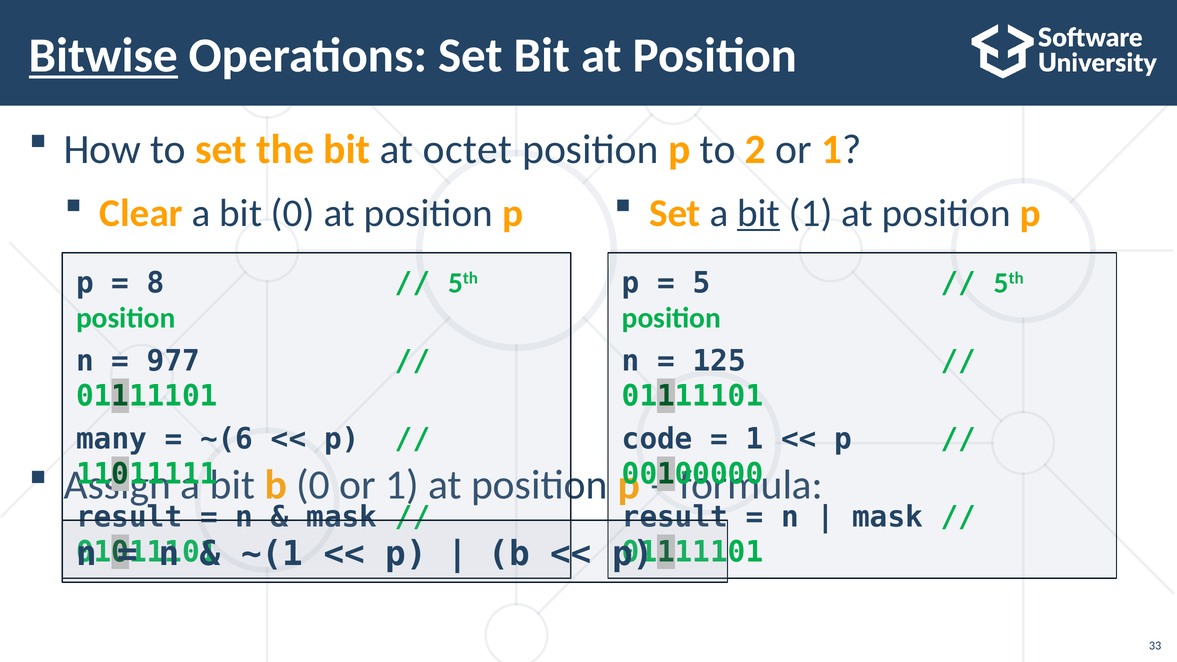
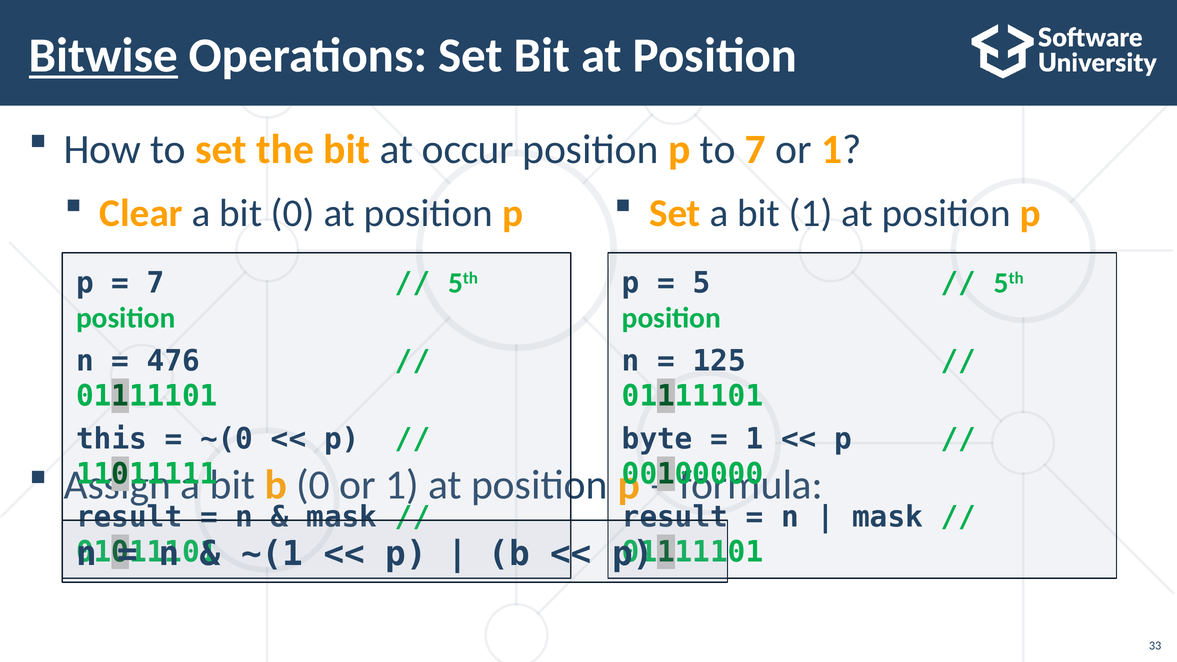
octet: octet -> occur (468, 149)
to 2: 2 -> 7 (755, 149)
bit underline: present -> none (759, 213)
8: 8 -> 7 (156, 283)
977: 977 -> 476 (173, 361)
many: many -> this (112, 439)
~(6: ~(6 -> ~(0 (227, 439)
code: code -> byte (657, 439)
